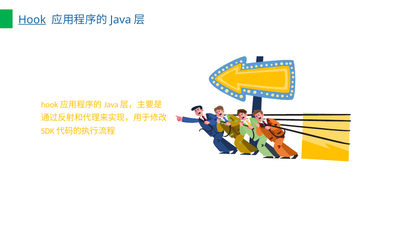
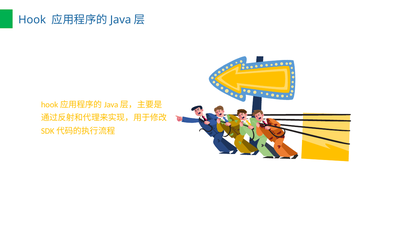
Hook underline: present -> none (32, 20)
